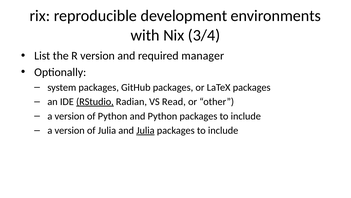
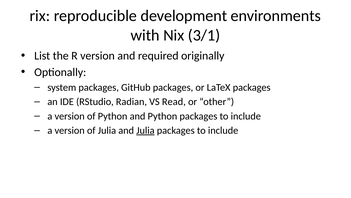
3/4: 3/4 -> 3/1 (204, 35)
manager: manager -> originally (203, 56)
RStudio underline: present -> none (95, 101)
